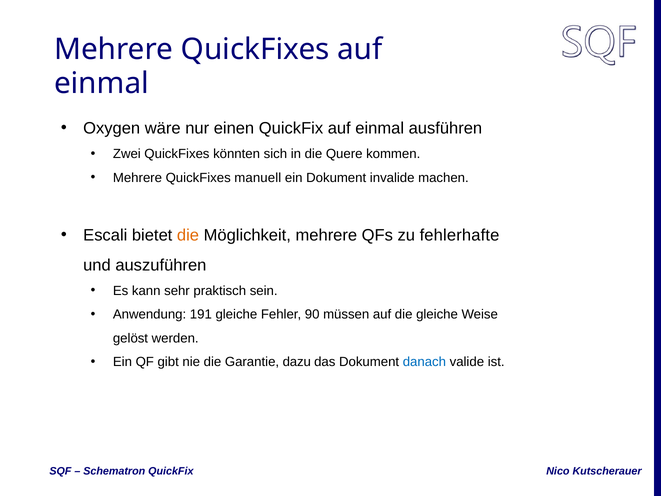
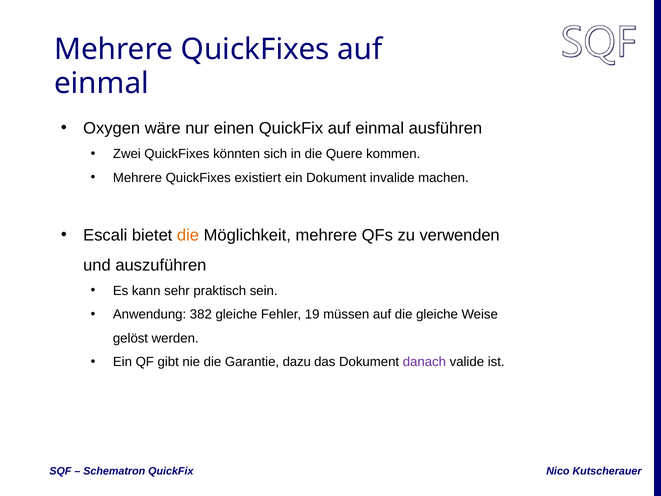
manuell: manuell -> existiert (258, 178)
fehlerhafte: fehlerhafte -> verwenden (460, 235)
191: 191 -> 382 (201, 314)
90: 90 -> 19 (312, 314)
danach colour: blue -> purple (424, 362)
